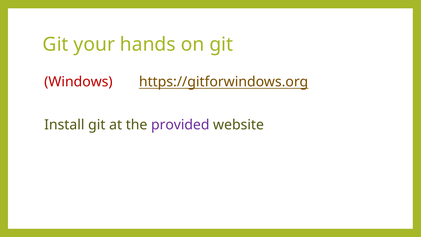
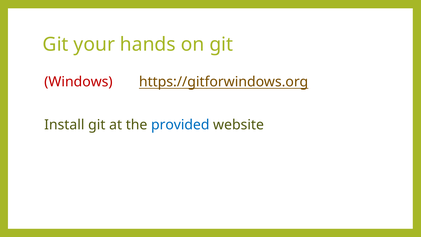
provided colour: purple -> blue (180, 125)
